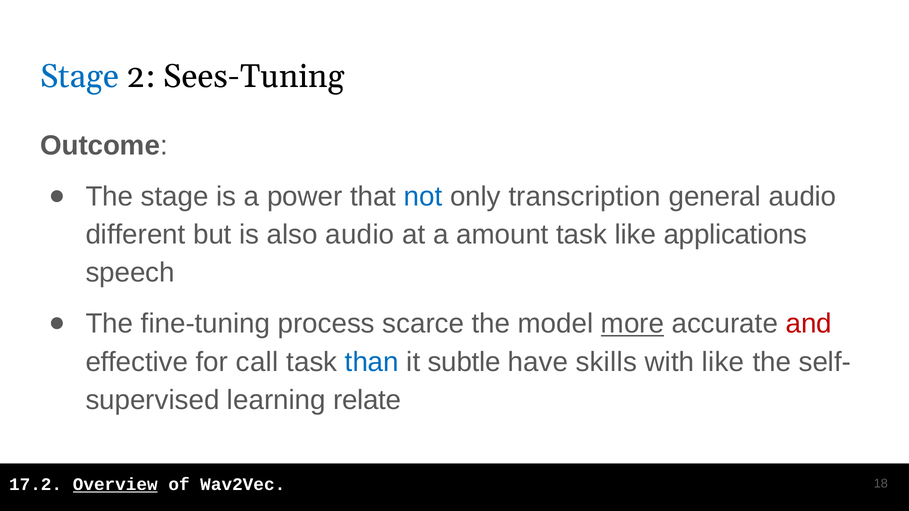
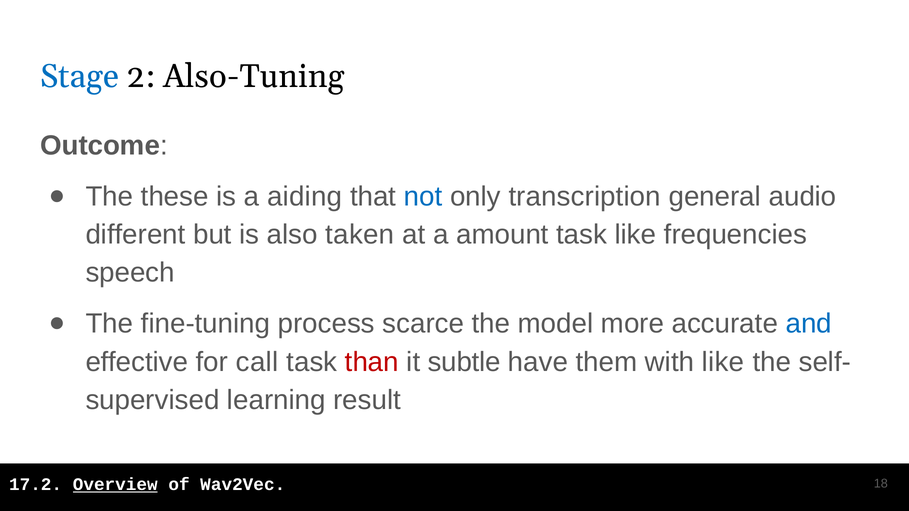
Sees-Tuning: Sees-Tuning -> Also-Tuning (254, 76)
The stage: stage -> these (175, 196)
power: power -> aiding (305, 196)
also audio: audio -> taken (360, 235)
applications: applications -> frequencies (735, 235)
more underline: present -> none (633, 324)
and colour: red -> blue (809, 324)
than colour: blue -> red (372, 362)
skills: skills -> them (606, 362)
relate: relate -> result (367, 400)
